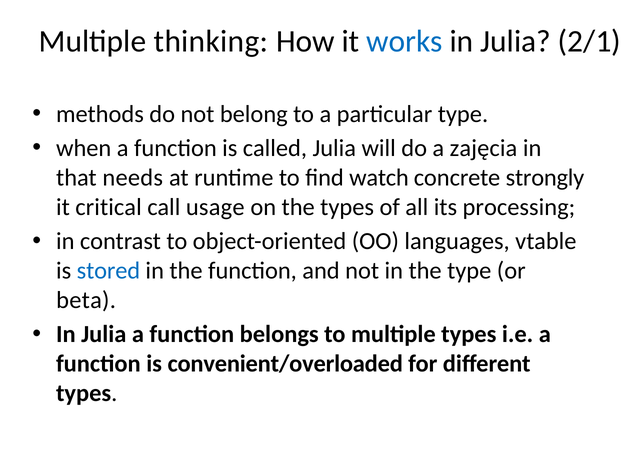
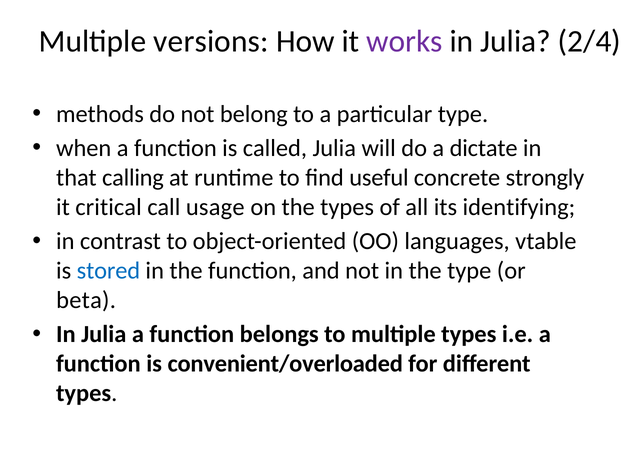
thinking: thinking -> versions (211, 42)
works colour: blue -> purple (405, 42)
2/1: 2/1 -> 2/4 (589, 42)
zajęcia: zajęcia -> dictate (484, 148)
needs: needs -> calling (133, 178)
watch: watch -> useful (379, 178)
processing: processing -> identifying (519, 207)
